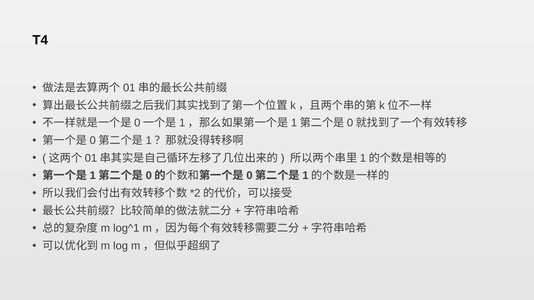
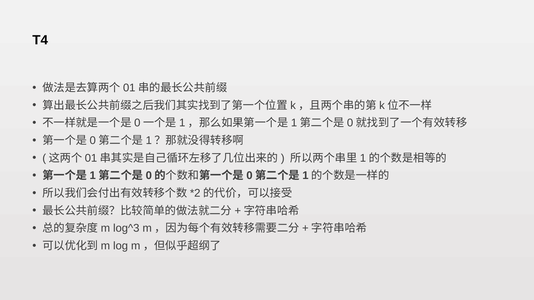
log^1: log^1 -> log^3 (126, 229)
